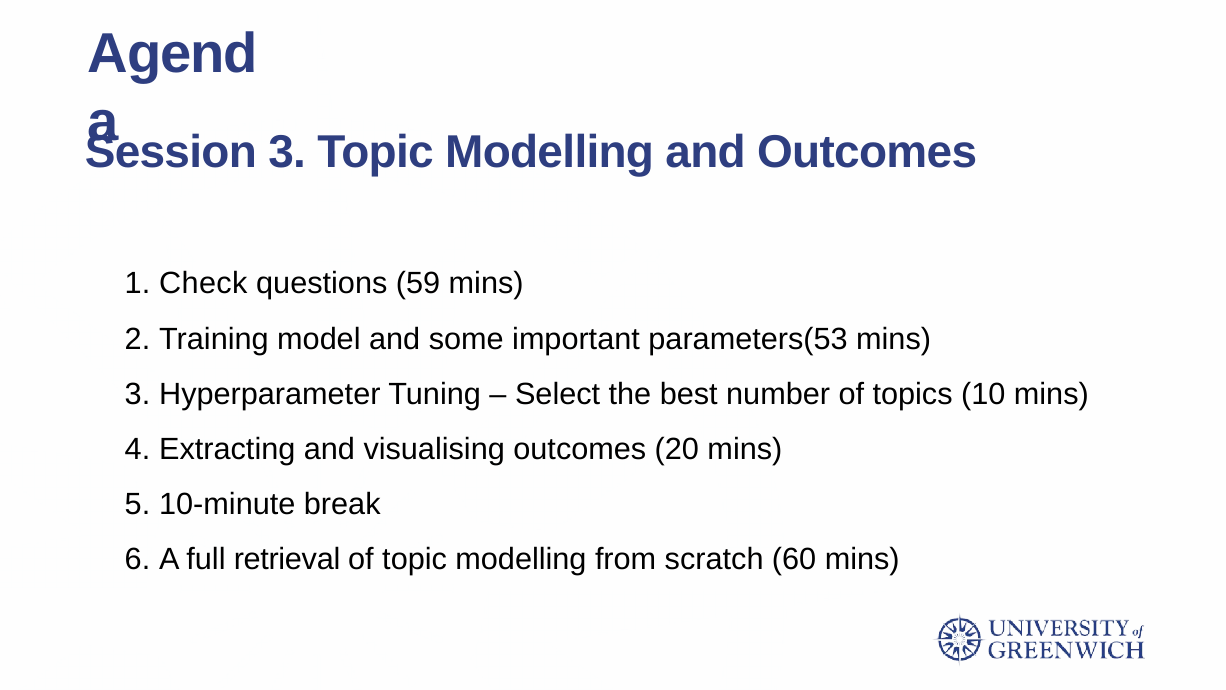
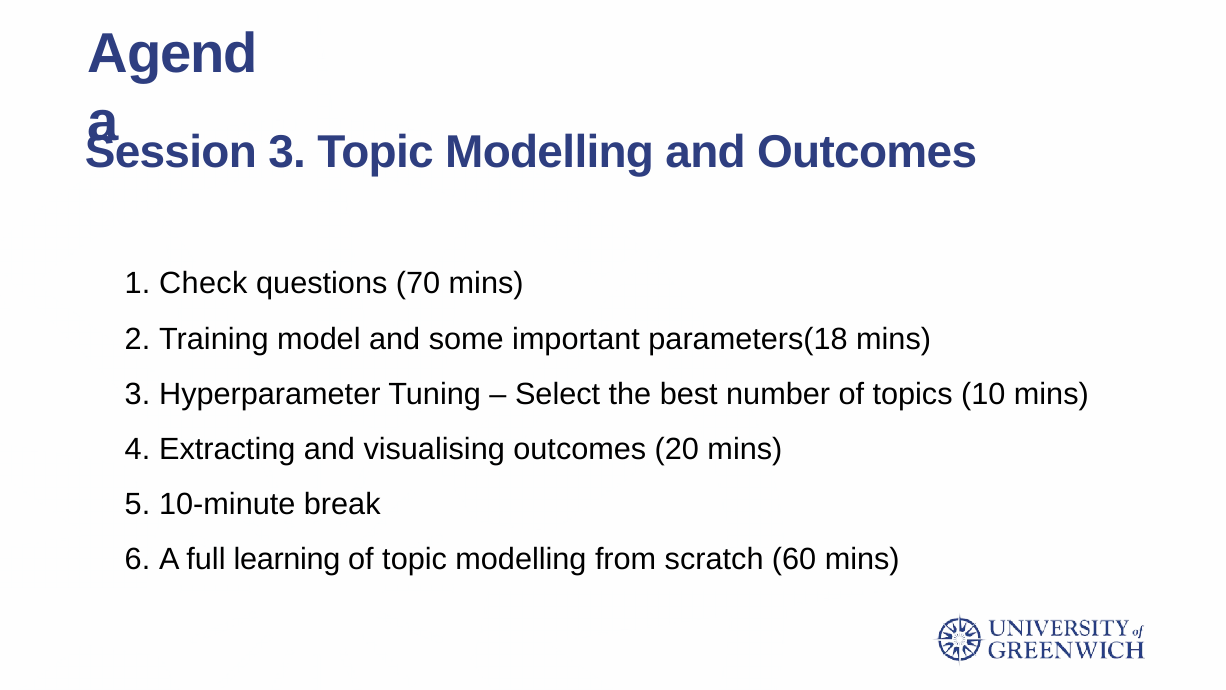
59: 59 -> 70 (418, 284)
parameters(53: parameters(53 -> parameters(18 (748, 339)
retrieval: retrieval -> learning (287, 559)
